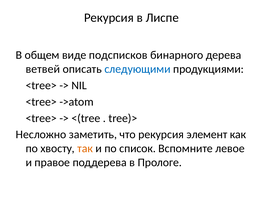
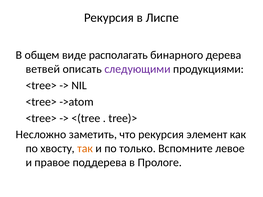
подсписков: подсписков -> располагать (118, 55)
следующими colour: blue -> purple (138, 69)
список: список -> только (138, 149)
